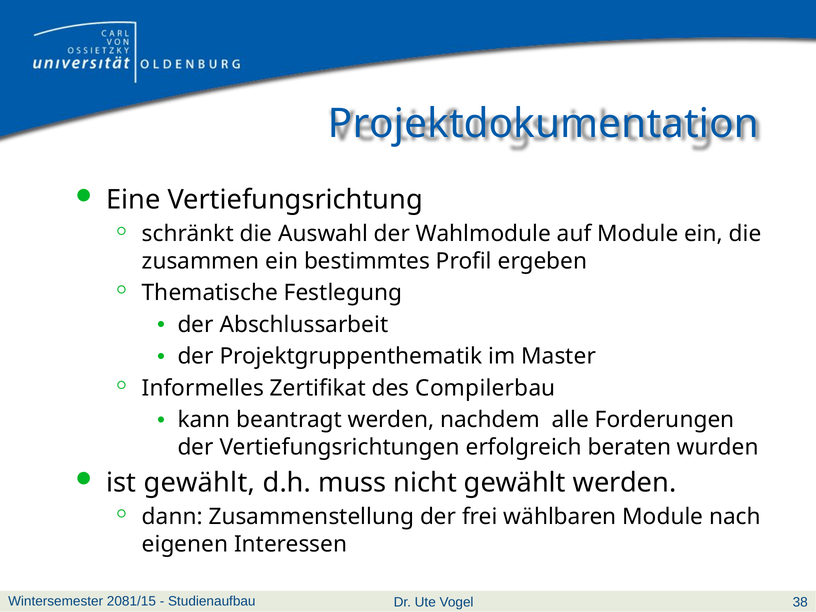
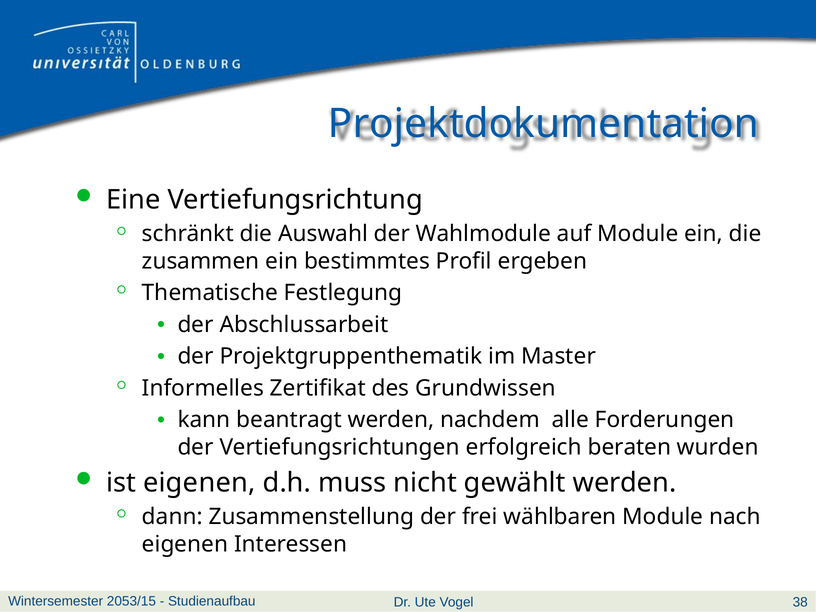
Compilerbau: Compilerbau -> Grundwissen (486, 388)
ist gewählt: gewählt -> eigenen (199, 483)
2081/15: 2081/15 -> 2053/15 (131, 601)
